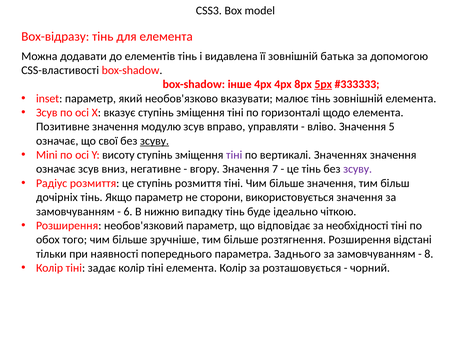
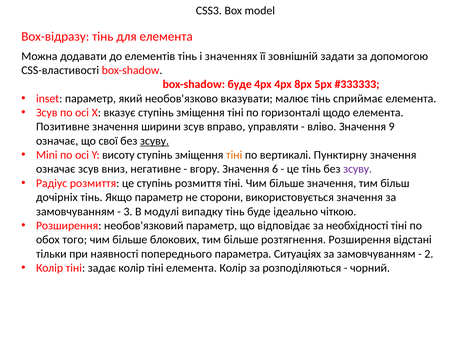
видавлена: видавлена -> значеннях (231, 56)
батька: батька -> задати (337, 56)
box-shadow інше: інше -> буде (240, 84)
5px underline: present -> none (323, 84)
тінь зовнішній: зовнішній -> сприймає (358, 99)
модулю: модулю -> ширини (161, 127)
5: 5 -> 9 (392, 127)
тіні colour: purple -> orange (234, 155)
Значеннях: Значеннях -> Пунктирну (340, 155)
7: 7 -> 6 (275, 169)
6: 6 -> 3 (128, 212)
нижню: нижню -> модулі (162, 212)
зручніше: зручніше -> блокових (175, 240)
Заднього: Заднього -> Ситуаціях (298, 254)
8: 8 -> 2 (429, 254)
розташовується: розташовується -> розподіляються (302, 268)
